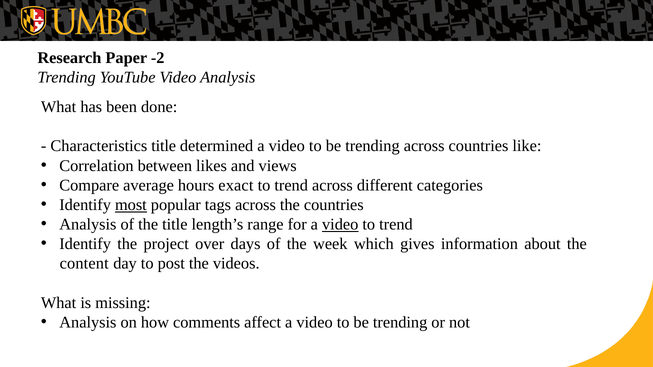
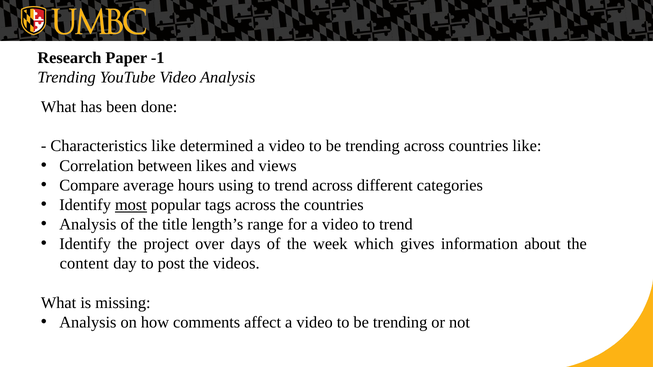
-2: -2 -> -1 (158, 58)
Characteristics title: title -> like (164, 146)
exact: exact -> using (236, 185)
video underline: present -> none (340, 225)
